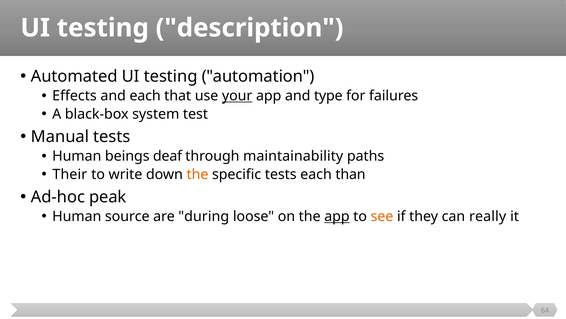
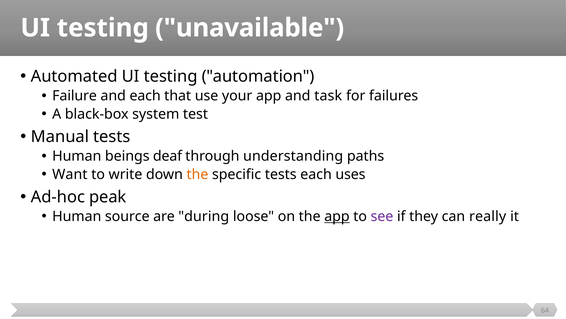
description: description -> unavailable (250, 28)
Effects: Effects -> Failure (75, 96)
your underline: present -> none (237, 96)
type: type -> task (328, 96)
maintainability: maintainability -> understanding (293, 156)
Their: Their -> Want (70, 174)
than: than -> uses (350, 174)
see colour: orange -> purple (382, 216)
